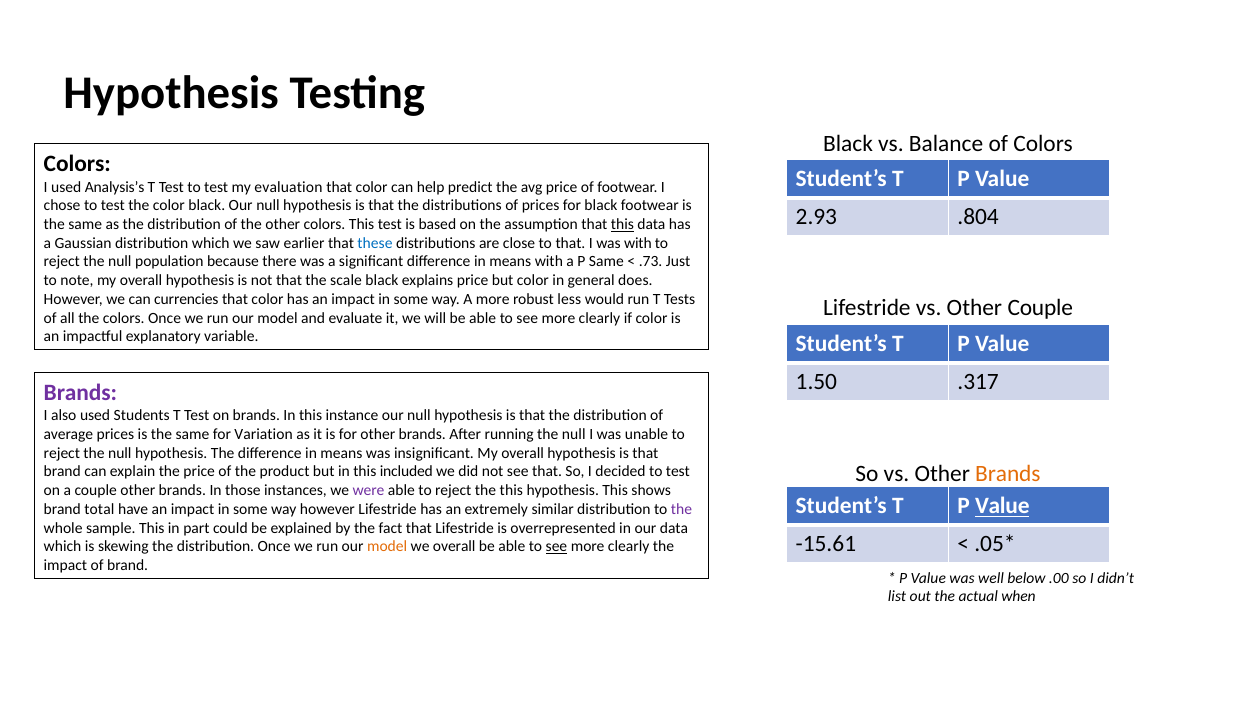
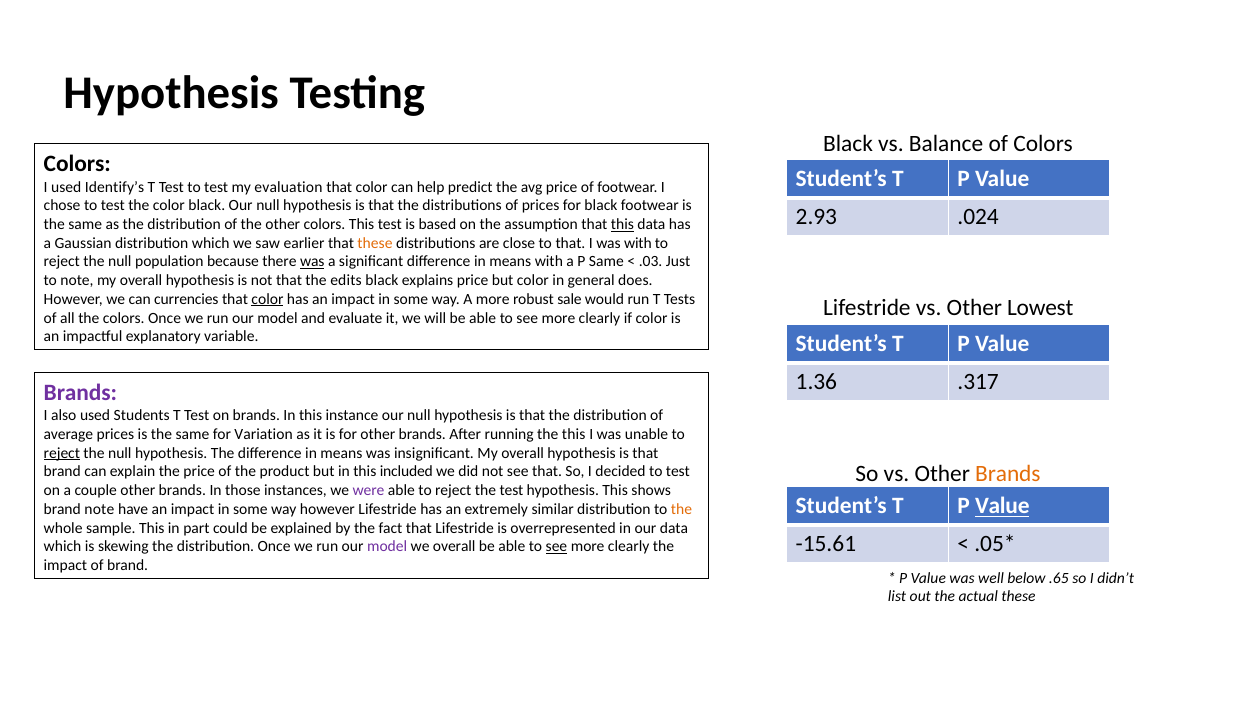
Analysis’s: Analysis’s -> Identify’s (115, 187)
.804: .804 -> .024 (978, 217)
these colour: blue -> orange (375, 243)
was underline: none -> present (312, 262)
.73: .73 -> .03 (651, 262)
scale: scale -> edits (346, 281)
color underline: none -> present (267, 299)
less: less -> sale (569, 299)
Other Couple: Couple -> Lowest (1040, 308)
1.50: 1.50 -> 1.36 (816, 382)
running the null: null -> this (574, 435)
reject underline: none -> present (62, 453)
the this: this -> test (512, 491)
brand total: total -> note (99, 510)
the colour: purple -> orange (682, 510)
model colour: orange -> purple (387, 547)
.00: .00 -> .65 (1059, 578)
actual when: when -> these (1018, 597)
